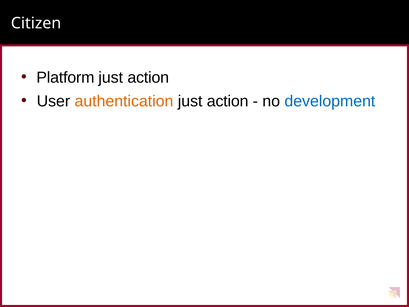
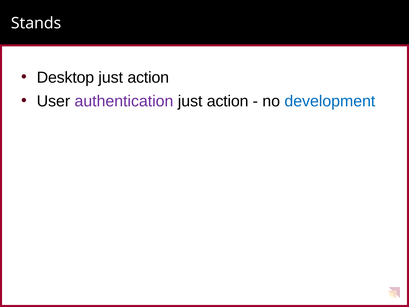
Citizen: Citizen -> Stands (36, 23)
Platform: Platform -> Desktop (65, 77)
authentication colour: orange -> purple (124, 101)
